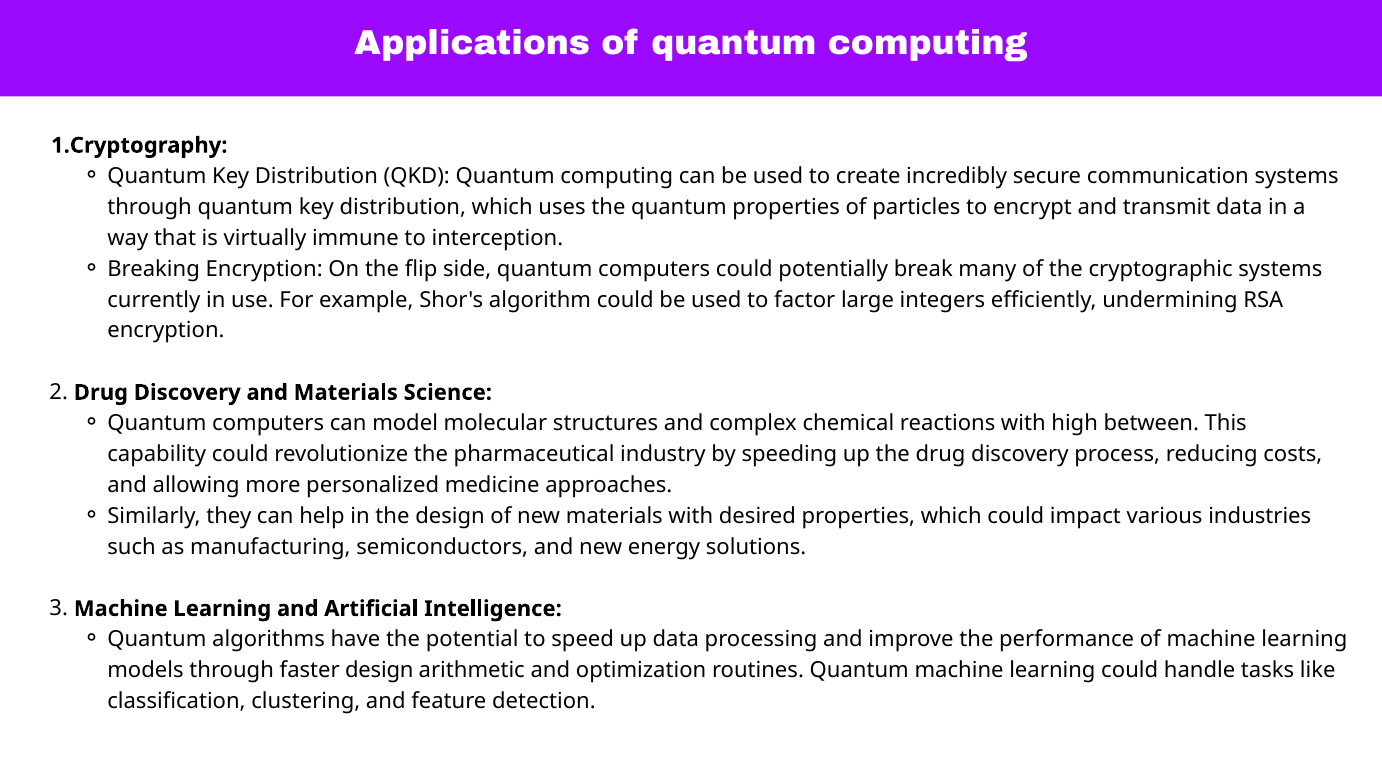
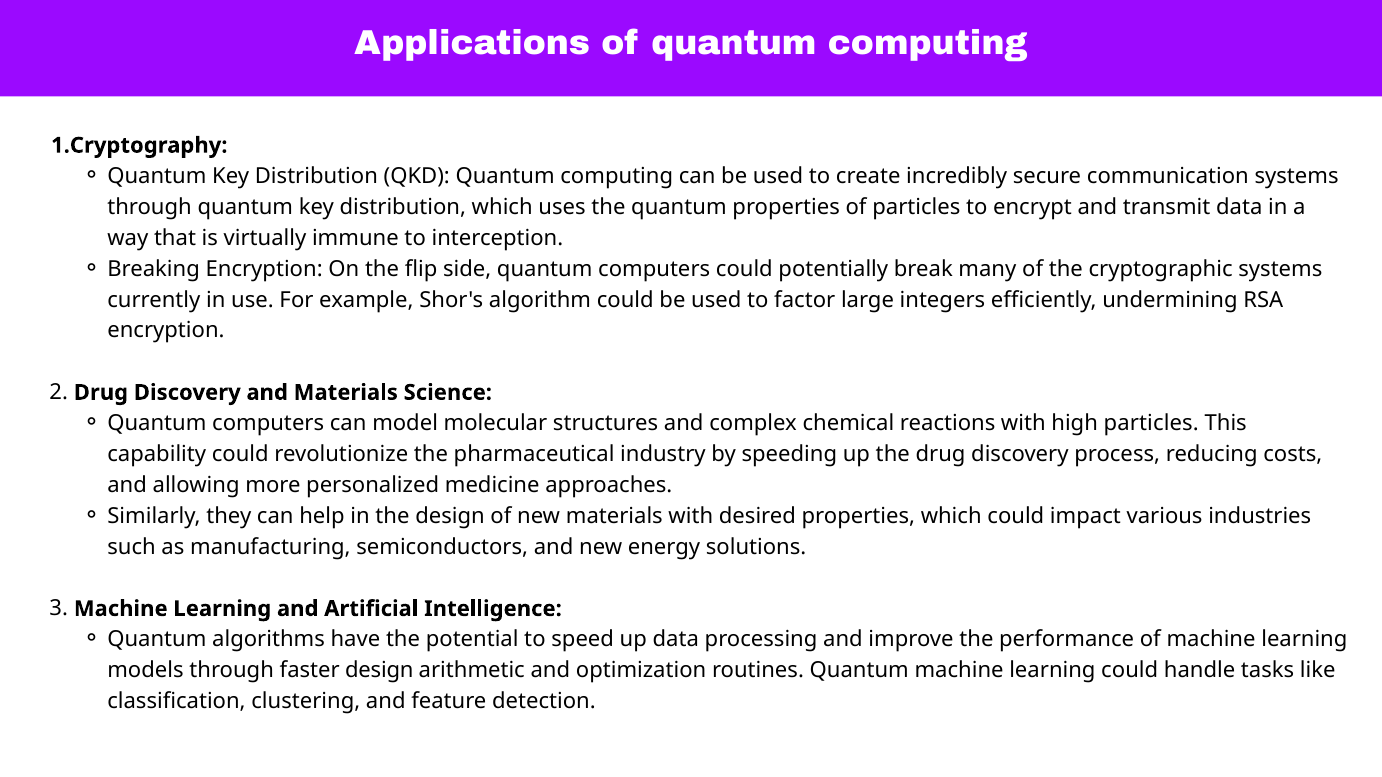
high between: between -> particles (1151, 424)
